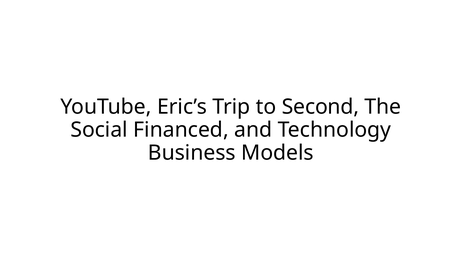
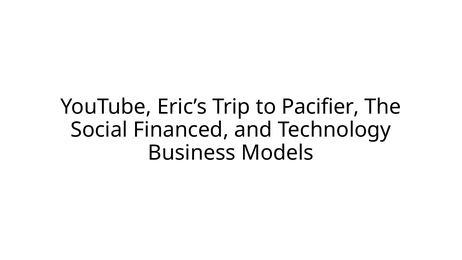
Second: Second -> Pacifier (320, 107)
